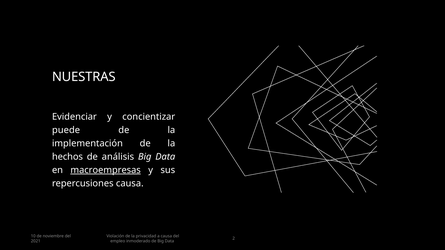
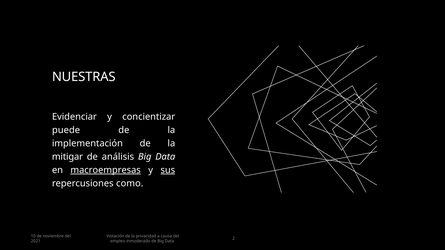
hechos: hechos -> mitigar (67, 157)
sus underline: none -> present (168, 170)
repercusiones causa: causa -> como (130, 184)
